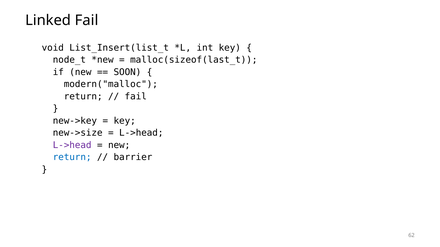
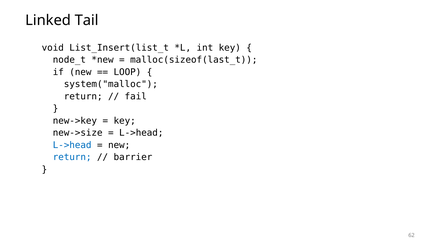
Linked Fail: Fail -> Tail (87, 21)
SOON: SOON -> LOOP (127, 72)
modern("malloc: modern("malloc -> system("malloc (111, 84)
L->head colour: purple -> blue (72, 145)
